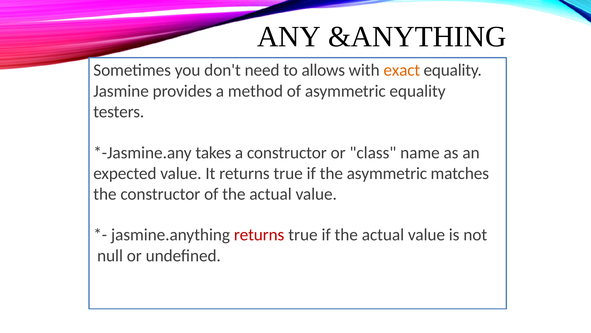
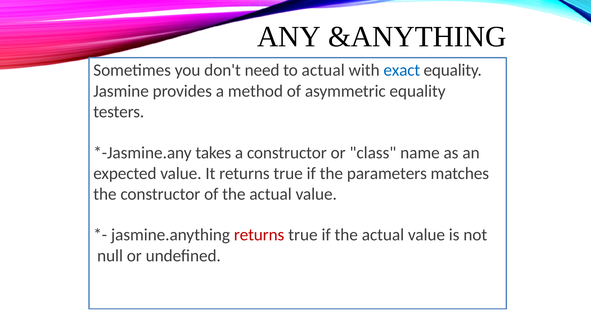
to allows: allows -> actual (323, 70)
exact colour: orange -> blue (402, 70)
the asymmetric: asymmetric -> parameters (387, 173)
